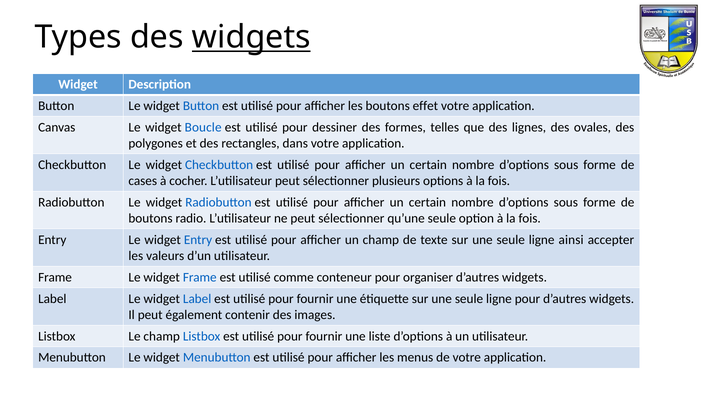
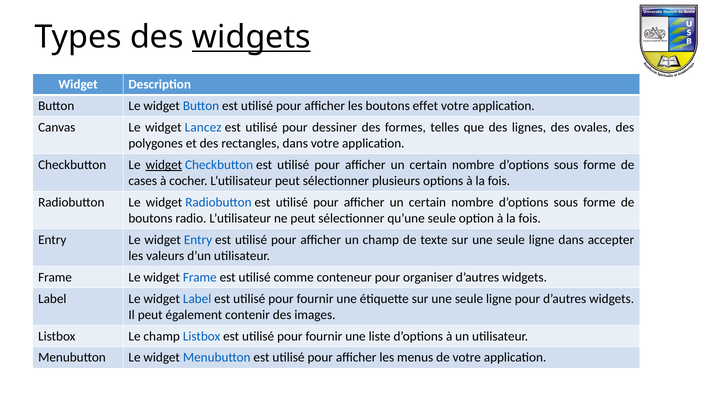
Boucle: Boucle -> Lancez (203, 127)
widget underline: none -> present (164, 165)
ligne ainsi: ainsi -> dans (571, 240)
